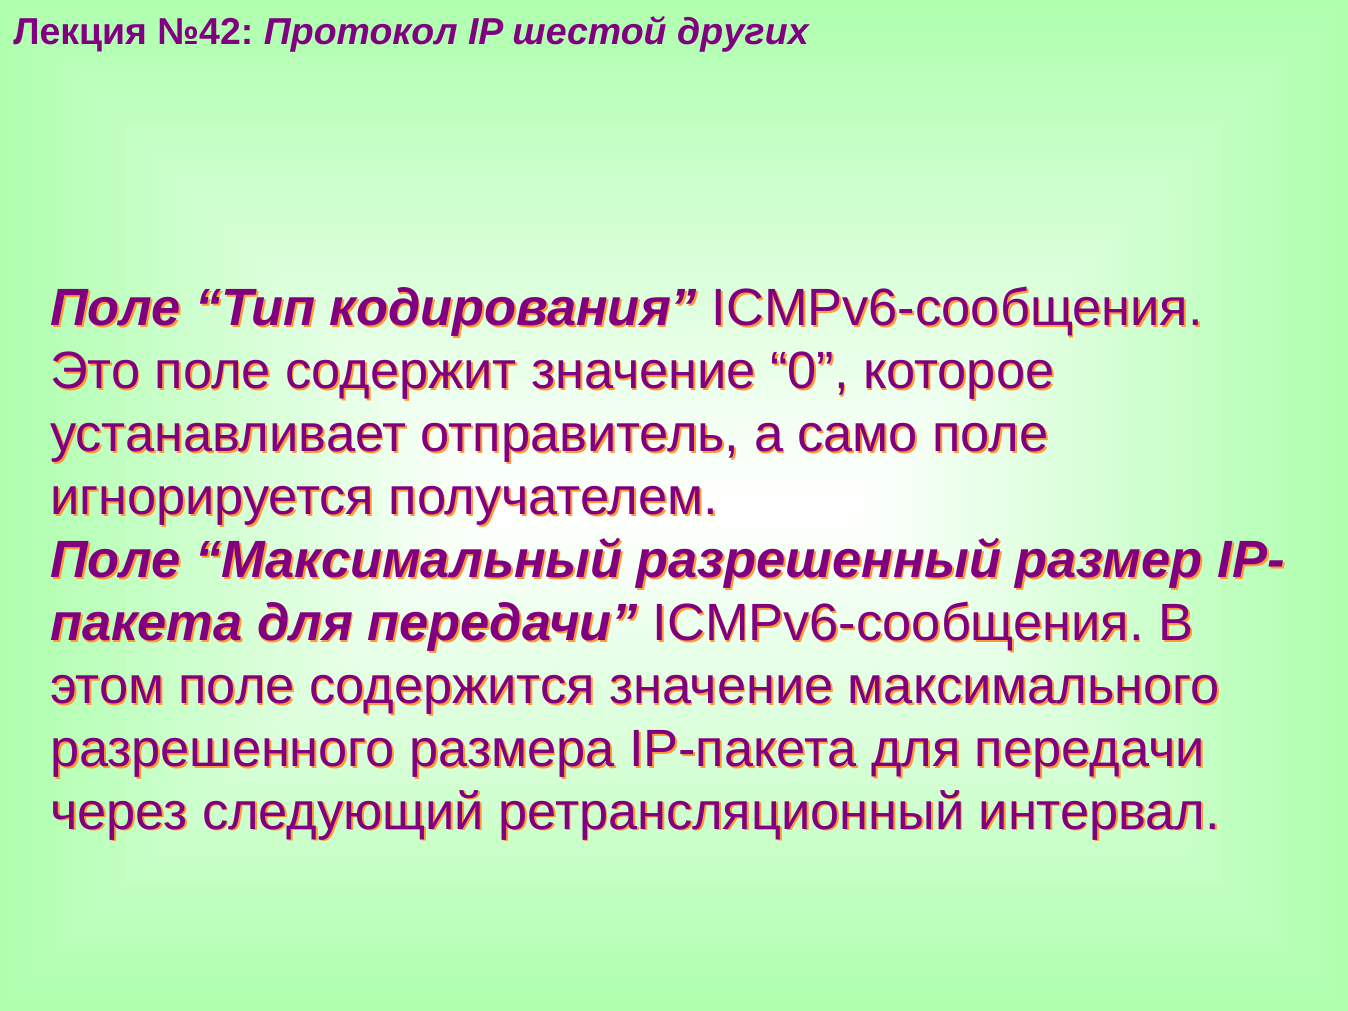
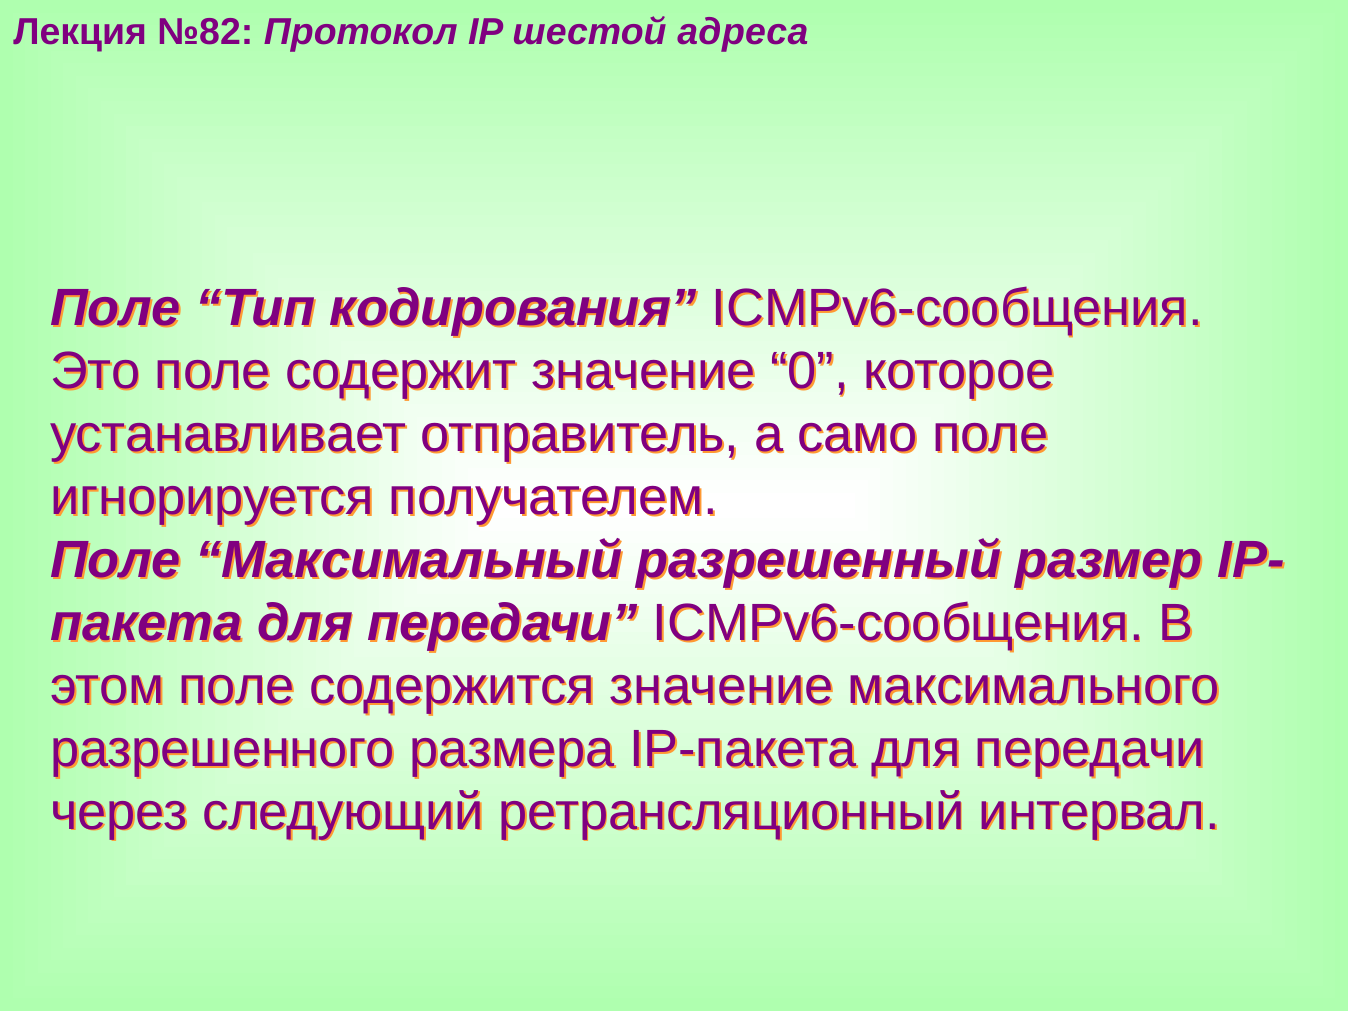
№42: №42 -> №82 (205, 32)
других: других -> адреса (743, 32)
